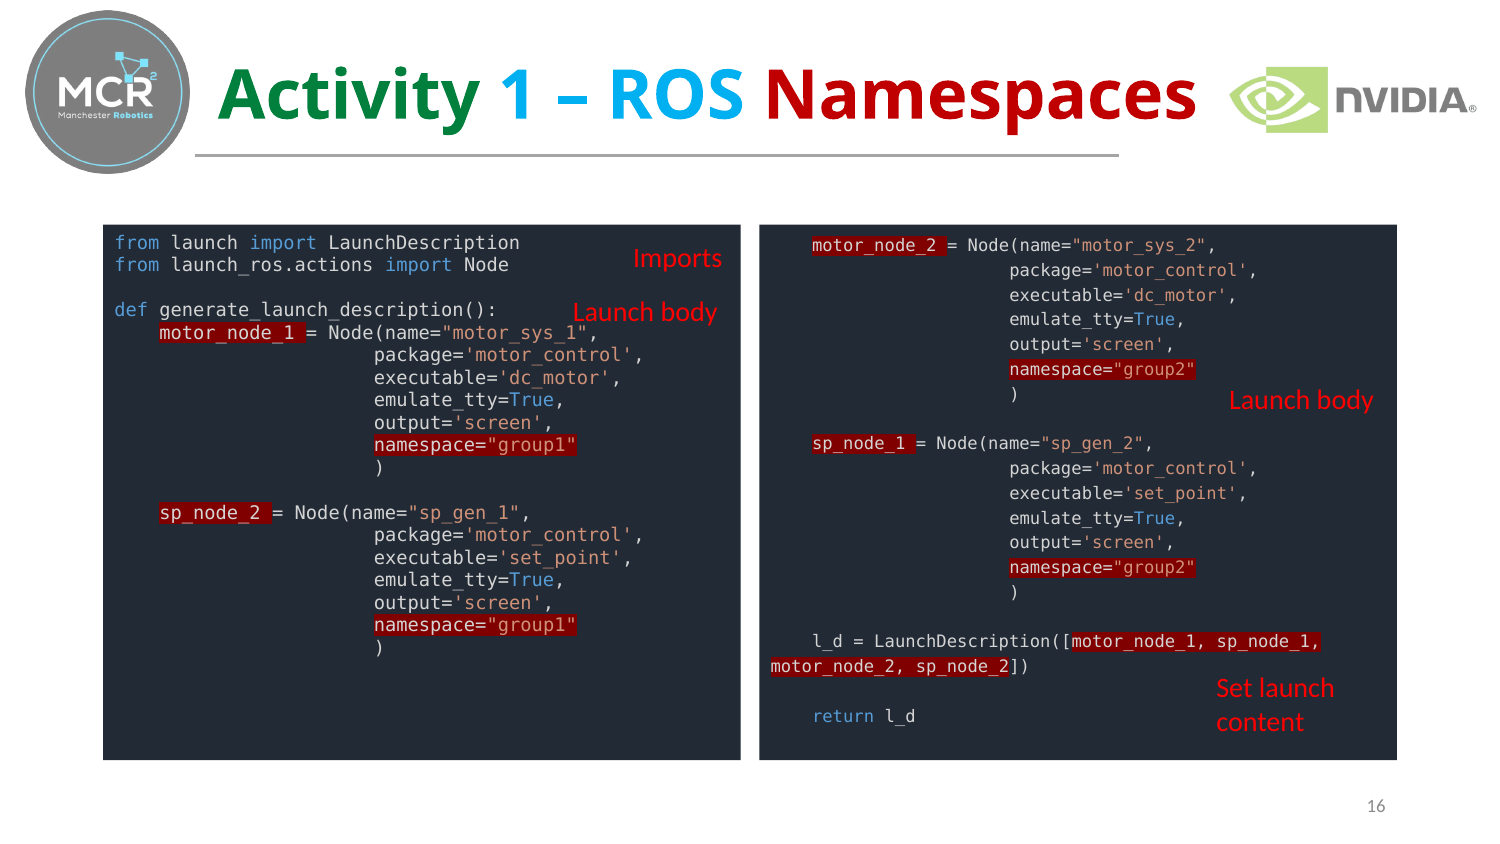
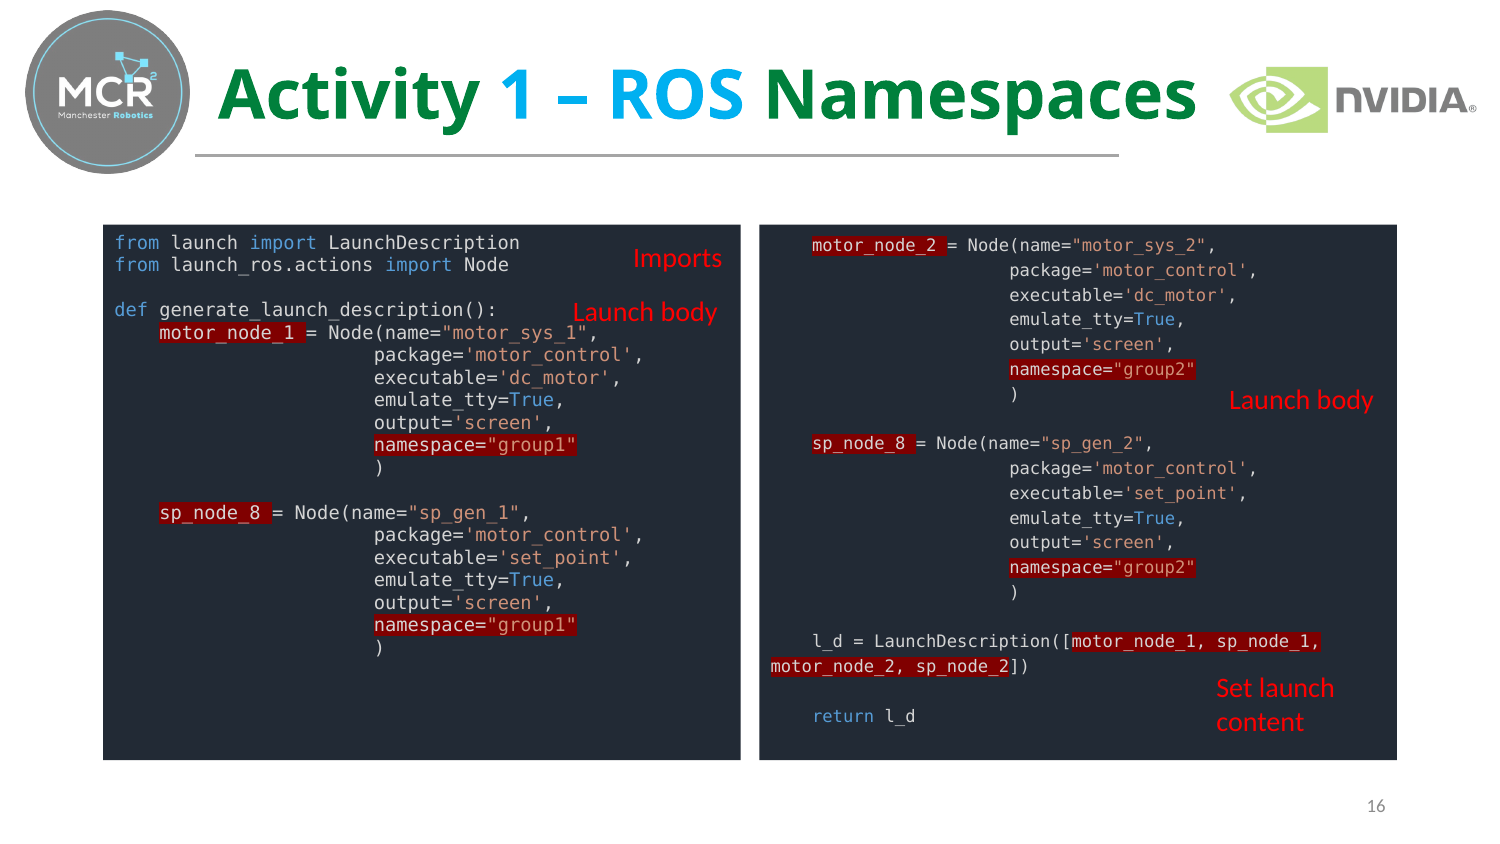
Namespaces colour: red -> green (980, 96)
sp_node_1: sp_node_1 -> sp_node_8 (859, 444)
sp_node_2: sp_node_2 -> sp_node_8 (210, 513)
